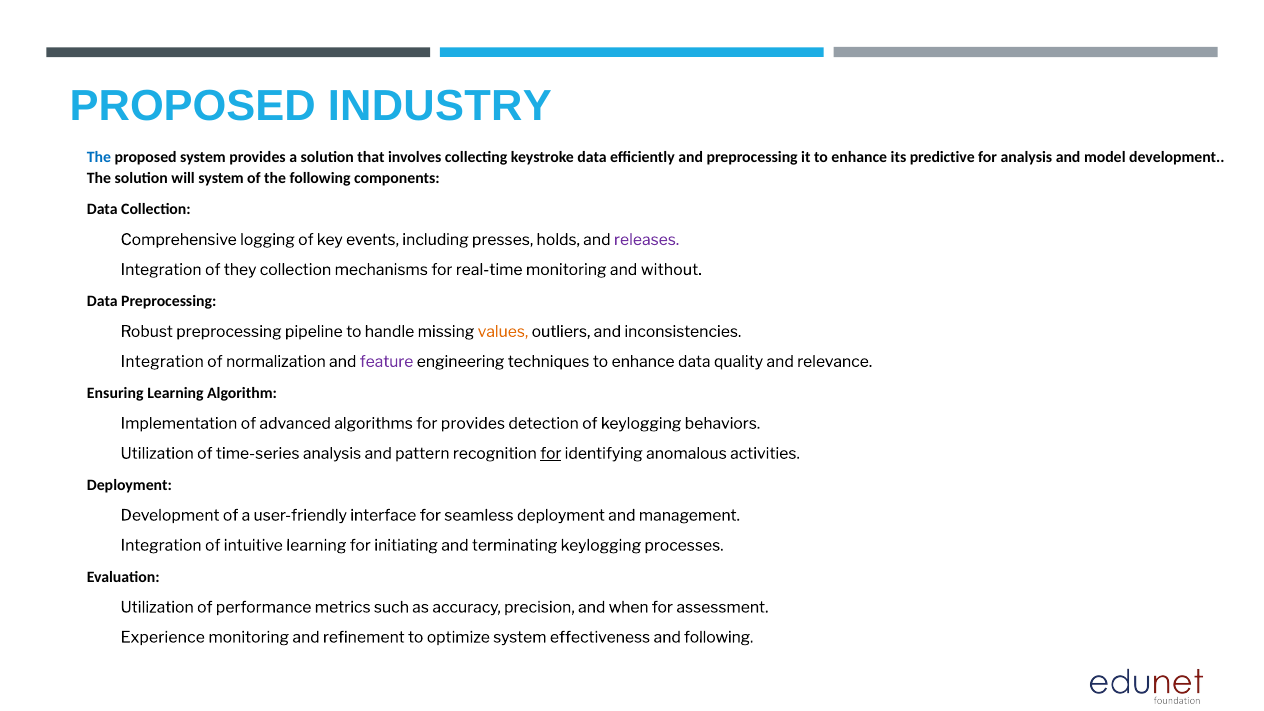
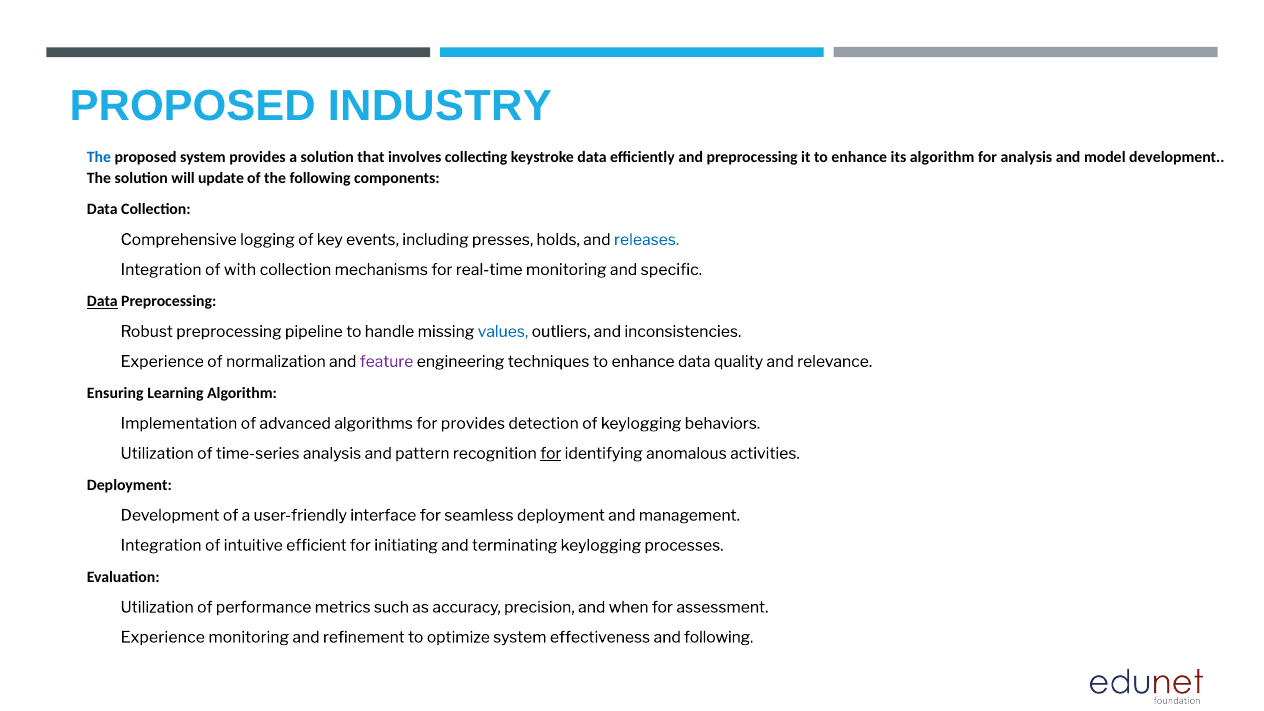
its predictive: predictive -> algorithm (942, 157)
will system: system -> update (221, 178)
releases colour: purple -> blue (647, 240)
they: they -> with (240, 270)
without: without -> specific (671, 270)
Data underline: none -> present (102, 302)
values colour: orange -> blue (503, 332)
Integration: Integration -> Experience (162, 362)
intuitive learning: learning -> efficient (316, 545)
